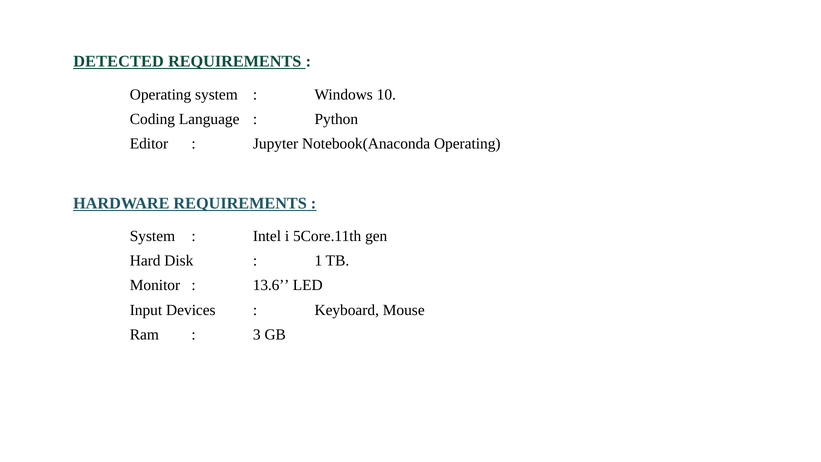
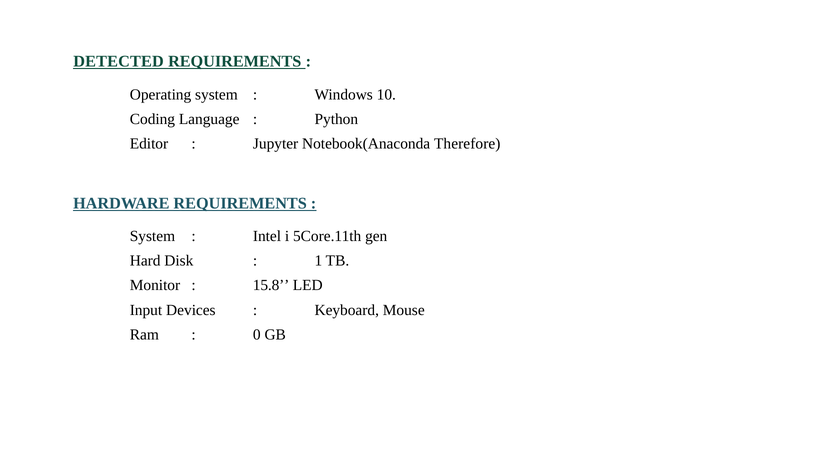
Notebook(Anaconda Operating: Operating -> Therefore (467, 144)
13.6: 13.6 -> 15.8 (271, 285)
3: 3 -> 0 (257, 334)
